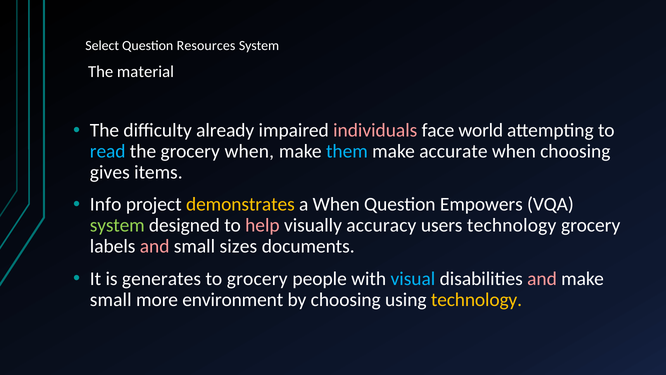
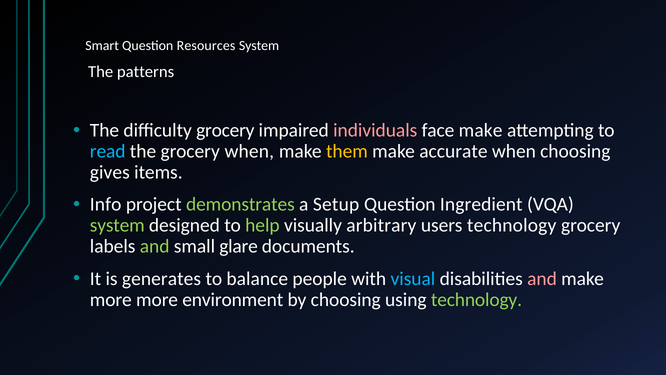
Select: Select -> Smart (102, 46)
material: material -> patterns (146, 72)
difficulty already: already -> grocery (225, 130)
face world: world -> make (481, 130)
them colour: light blue -> yellow (347, 151)
demonstrates colour: yellow -> light green (240, 204)
a When: When -> Setup (336, 204)
Empowers: Empowers -> Ingredient (481, 204)
help colour: pink -> light green (262, 225)
accuracy: accuracy -> arbitrary (381, 225)
and colour: pink -> light green (155, 246)
sizes: sizes -> glare (239, 246)
to grocery: grocery -> balance (257, 278)
small: small -> more (111, 299)
technology colour: yellow -> light green (476, 299)
